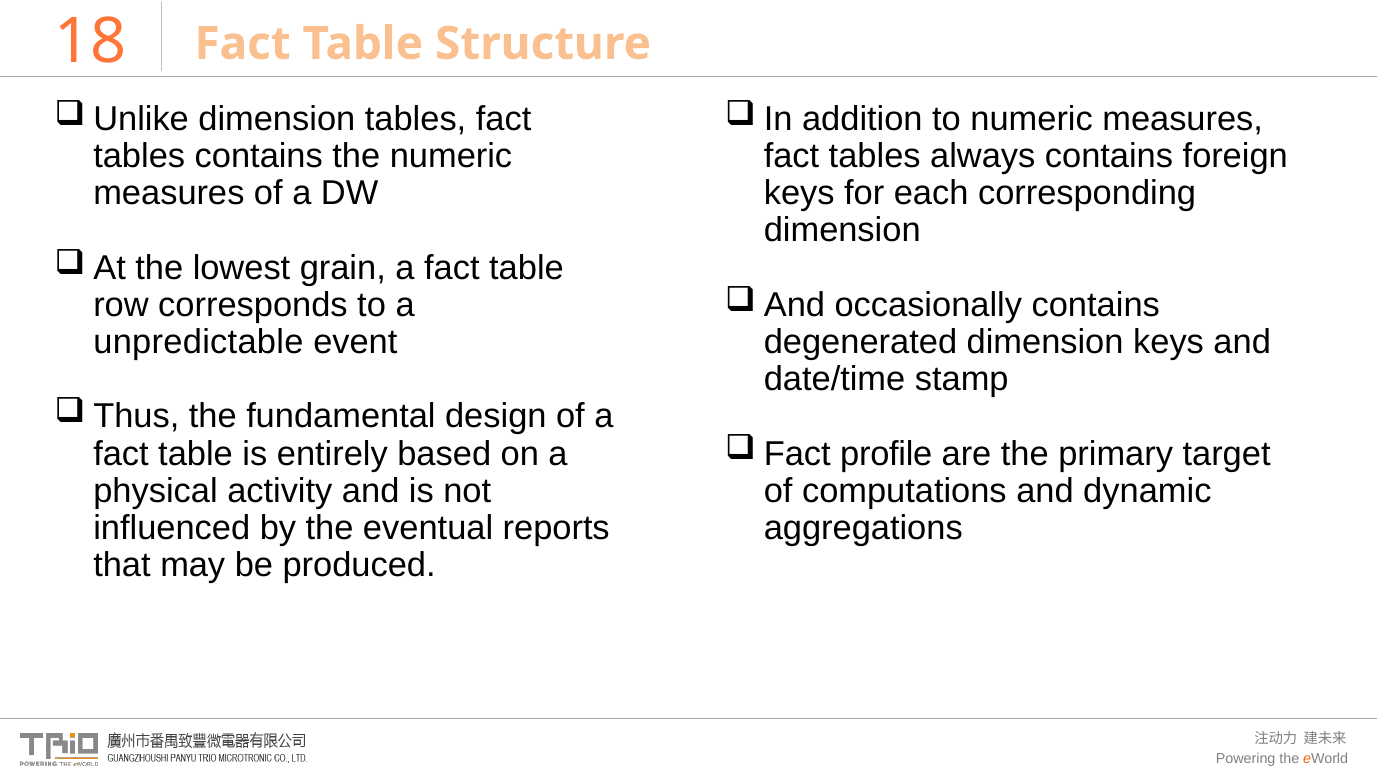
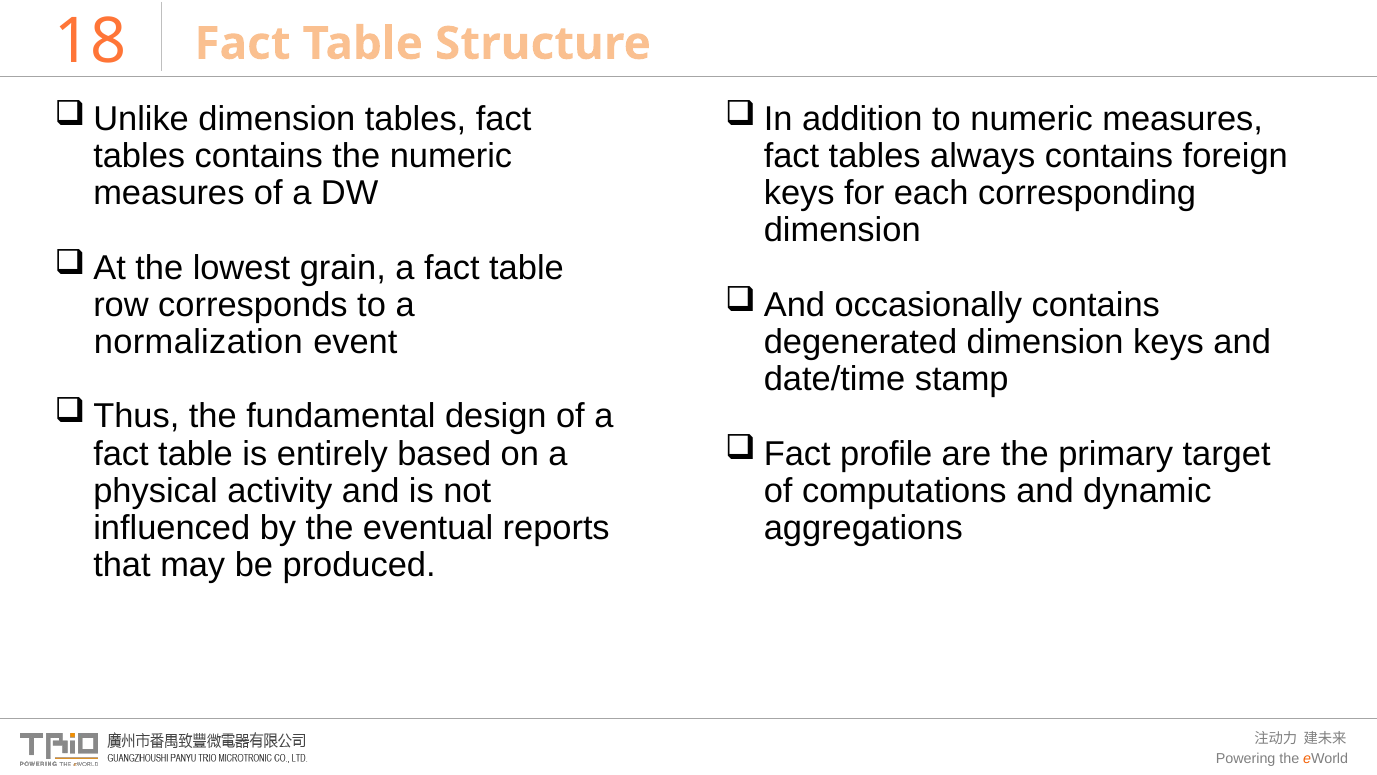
unpredictable: unpredictable -> normalization (198, 342)
